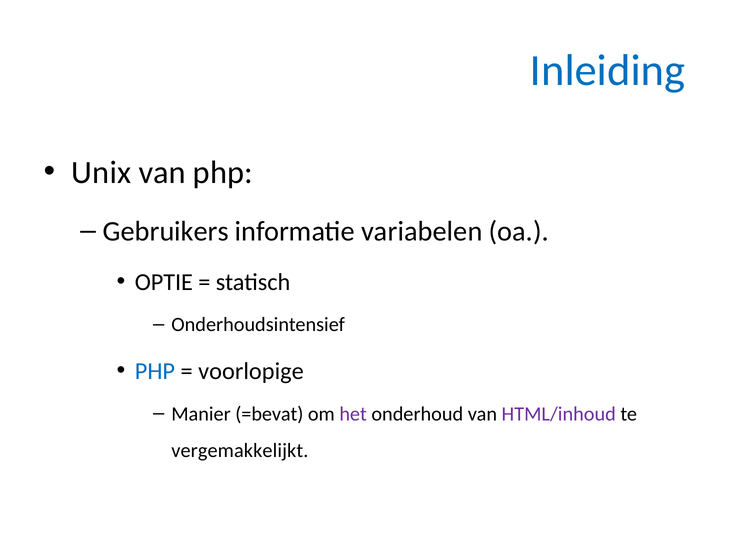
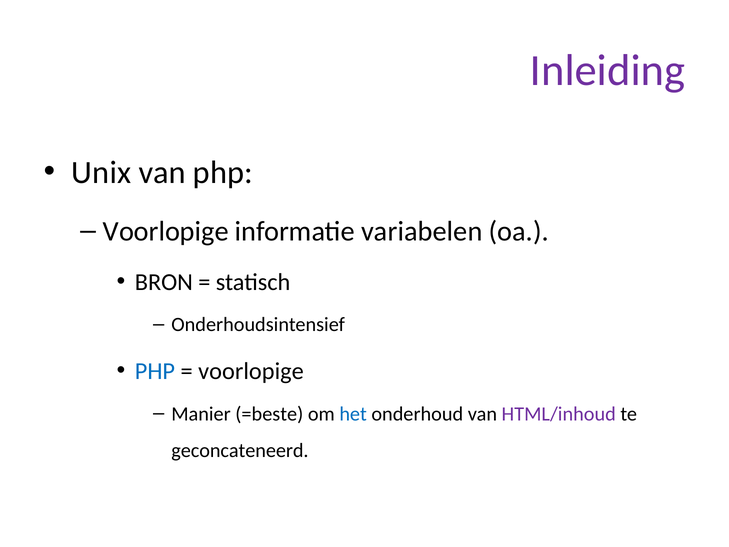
Inleiding colour: blue -> purple (608, 71)
Gebruikers: Gebruikers -> Voorlopige (166, 231)
OPTIE: OPTIE -> BRON (164, 282)
=bevat: =bevat -> =beste (269, 414)
het colour: purple -> blue (353, 414)
vergemakkelijkt: vergemakkelijkt -> geconcateneerd (240, 450)
